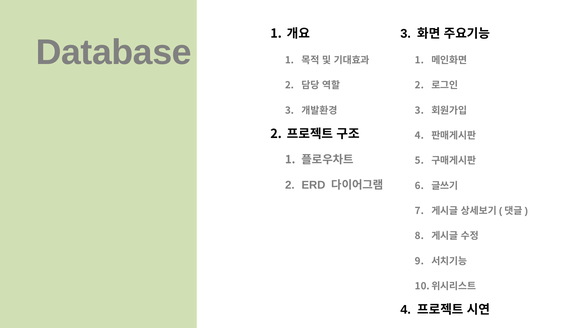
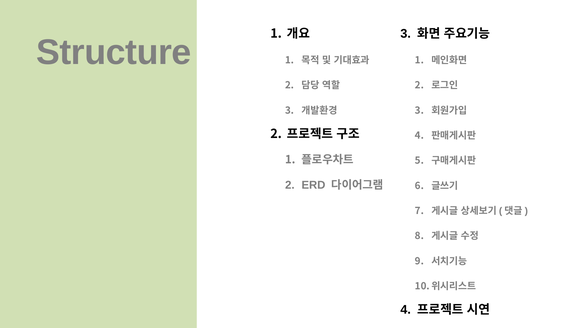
Database: Database -> Structure (114, 52)
